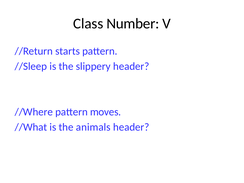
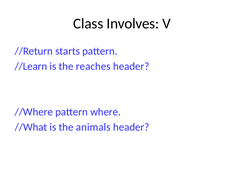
Number: Number -> Involves (133, 24)
//Sleep: //Sleep -> //Learn (31, 66)
slippery: slippery -> reaches (93, 66)
moves: moves -> where (106, 112)
